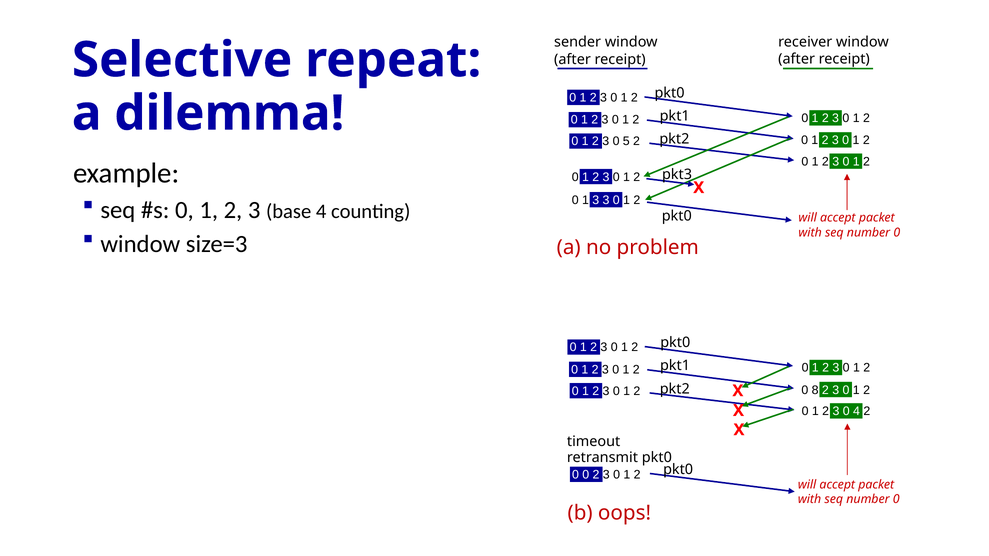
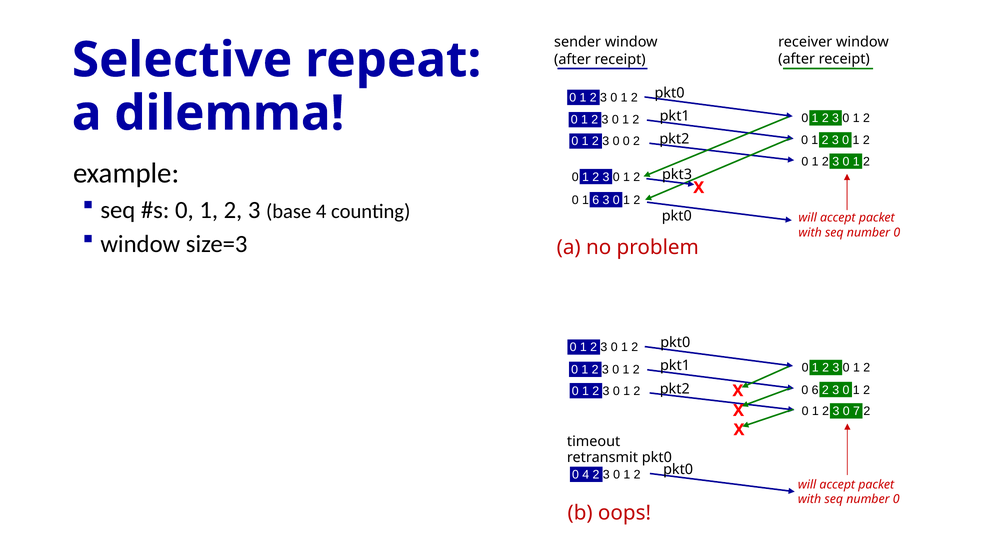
0 5: 5 -> 0 (626, 141)
1 3: 3 -> 6 (596, 200)
0 8: 8 -> 6 (815, 390)
0 4: 4 -> 7 (857, 412)
0 0: 0 -> 4 (586, 475)
